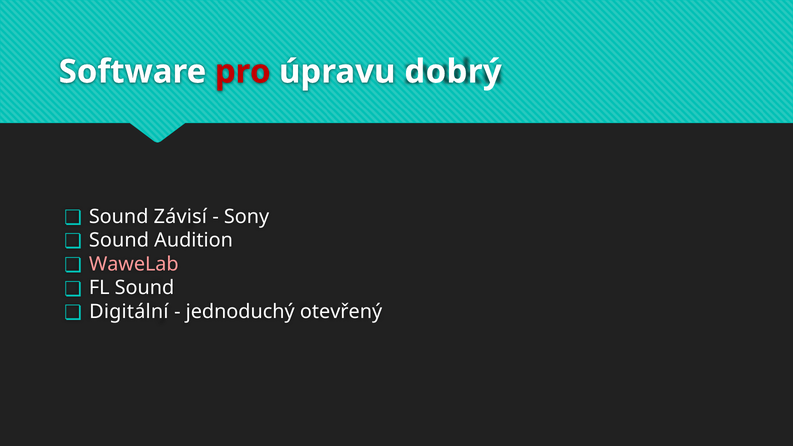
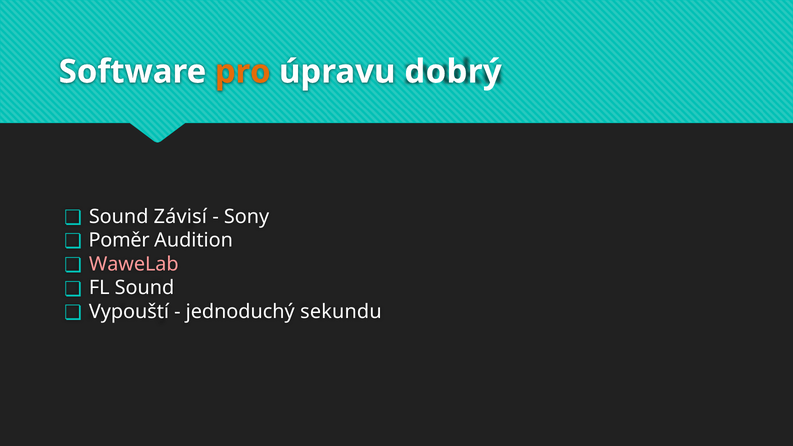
pro colour: red -> orange (243, 72)
Sound: Sound -> Poměr (119, 240)
Digitální: Digitální -> Vypouští (129, 312)
otevřený: otevřený -> sekundu (341, 312)
